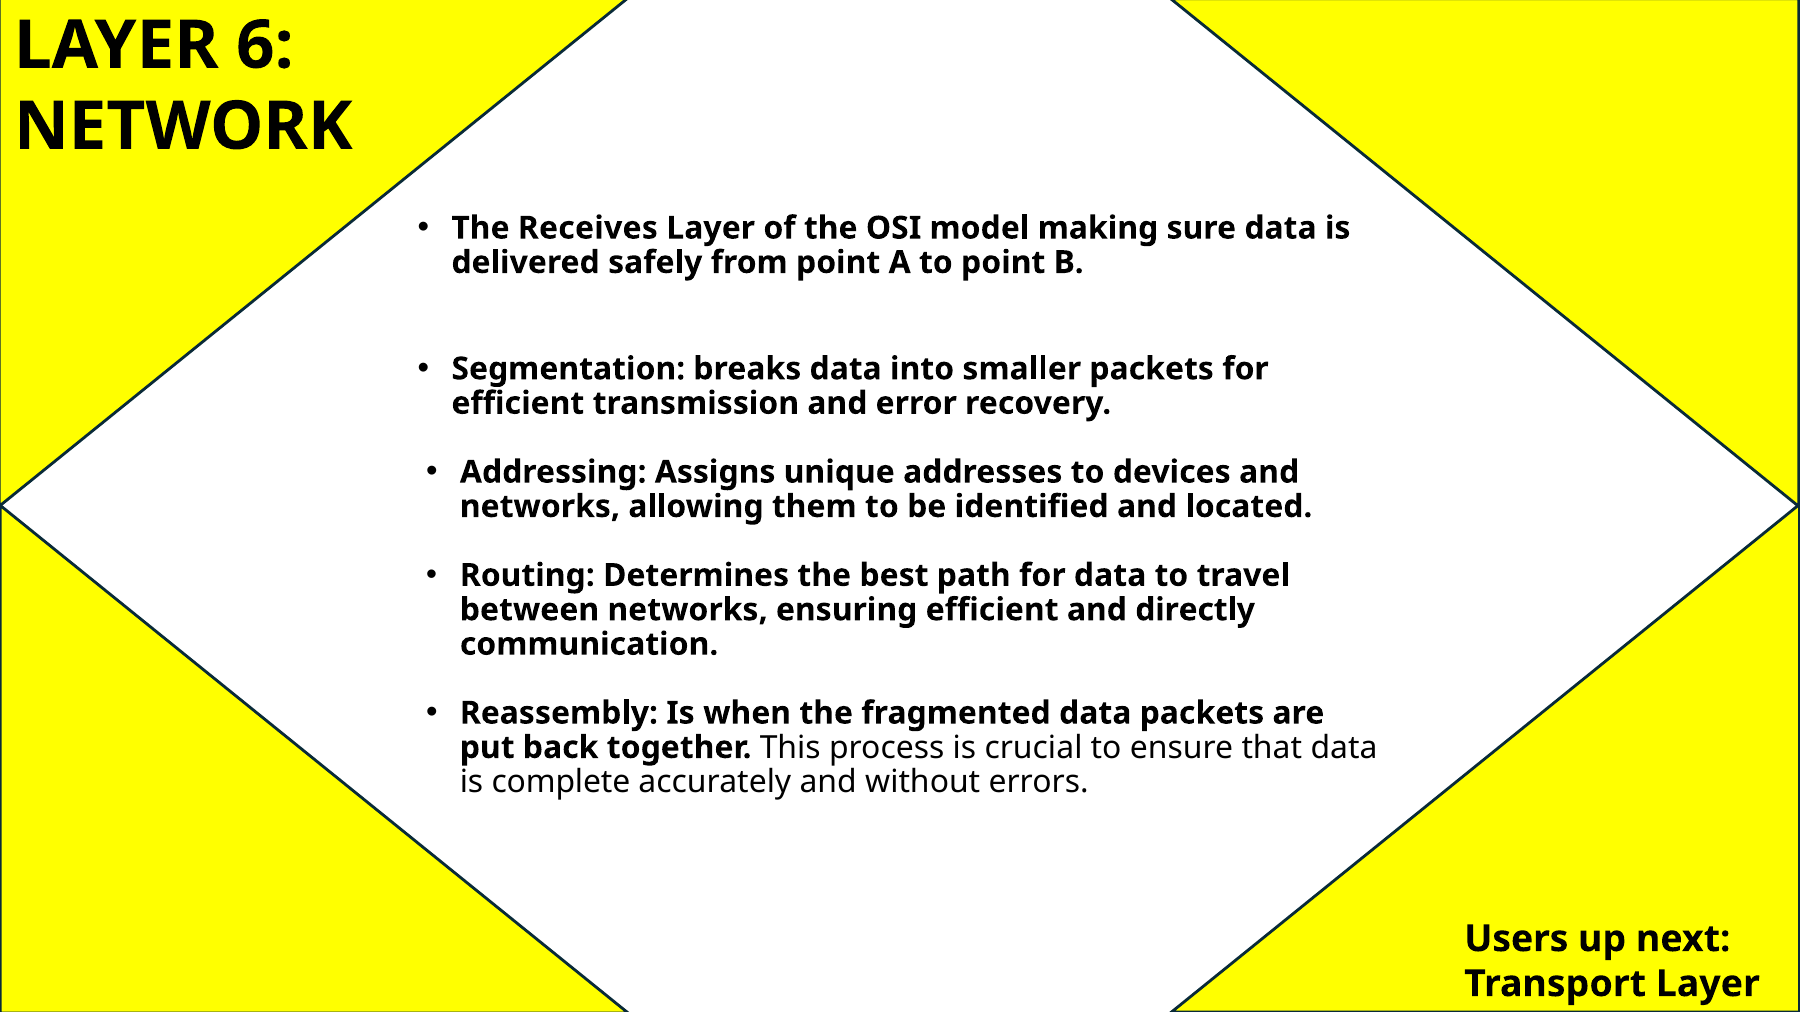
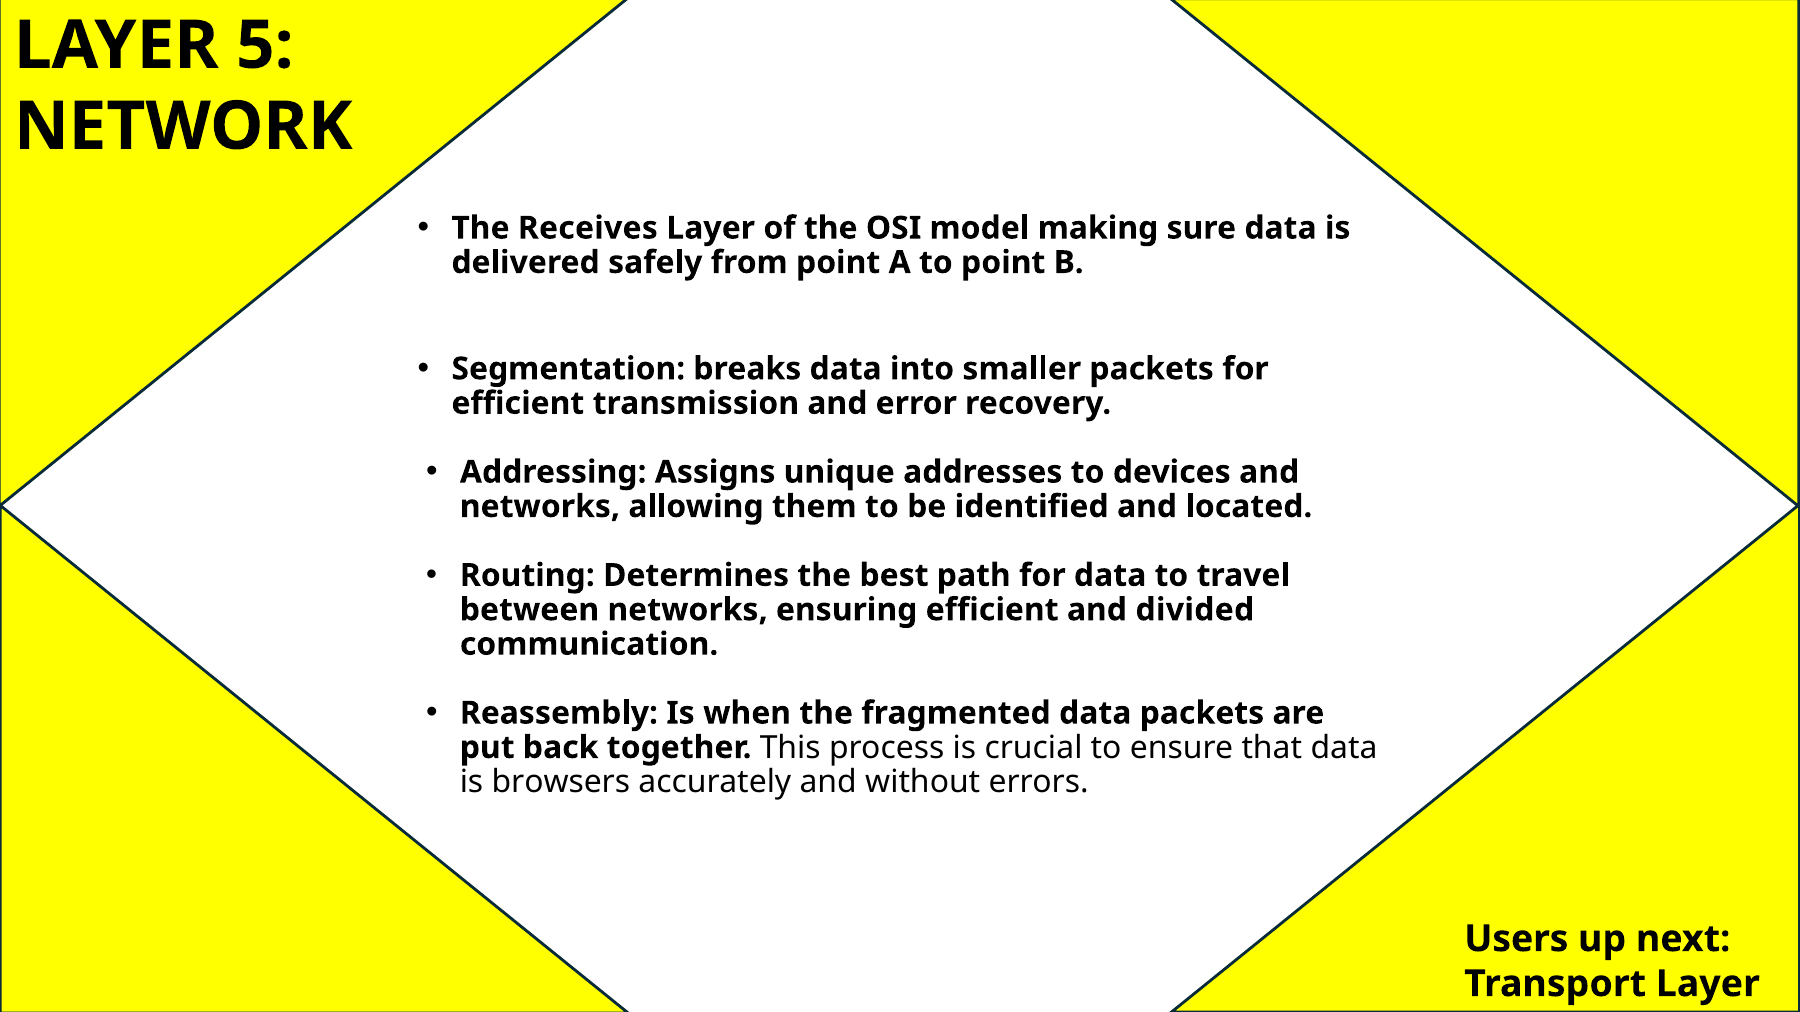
6: 6 -> 5 (265, 46)
directly: directly -> divided (1195, 610)
complete: complete -> browsers (561, 782)
